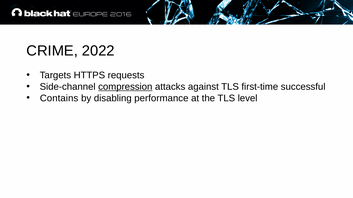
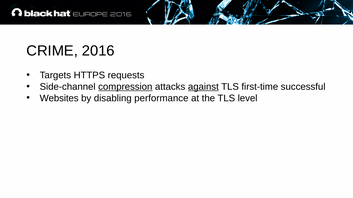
2022: 2022 -> 2016 (98, 51)
against underline: none -> present (203, 87)
Contains: Contains -> Websites (59, 98)
